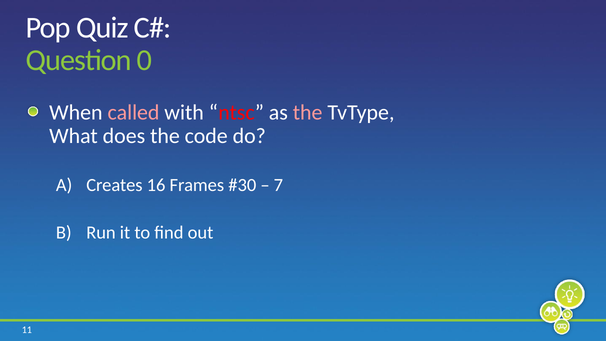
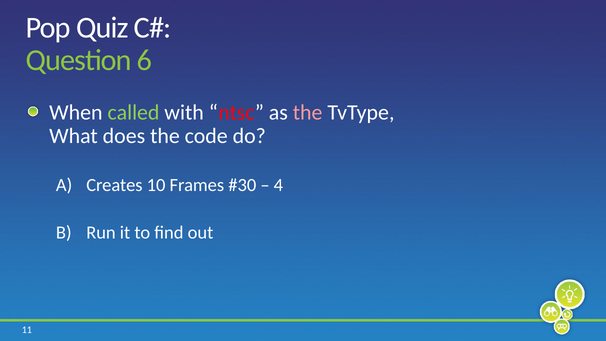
0: 0 -> 6 (144, 60)
called colour: pink -> light green (133, 113)
16: 16 -> 10 (156, 185)
7: 7 -> 4 (278, 185)
